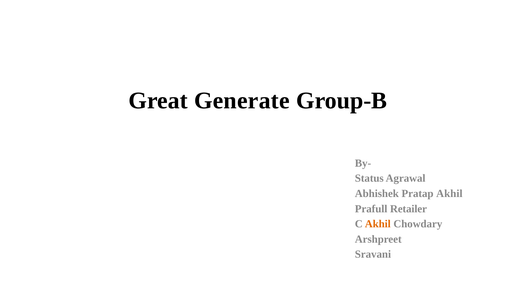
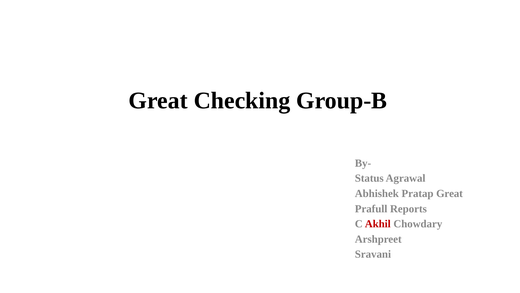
Generate: Generate -> Checking (242, 100)
Pratap Akhil: Akhil -> Great (450, 193)
Retailer: Retailer -> Reports (408, 208)
Akhil colour: orange -> red (378, 224)
